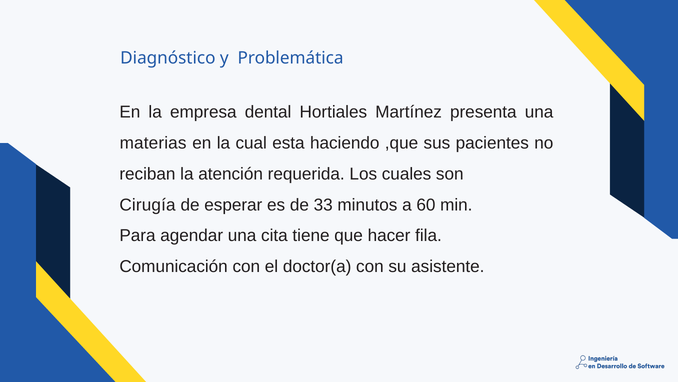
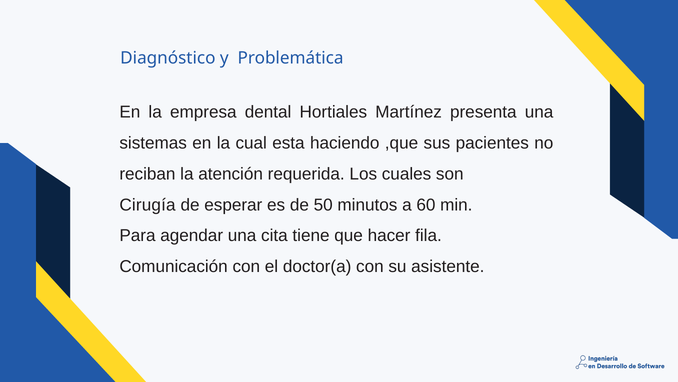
materias: materias -> sistemas (153, 143)
33: 33 -> 50 (323, 205)
